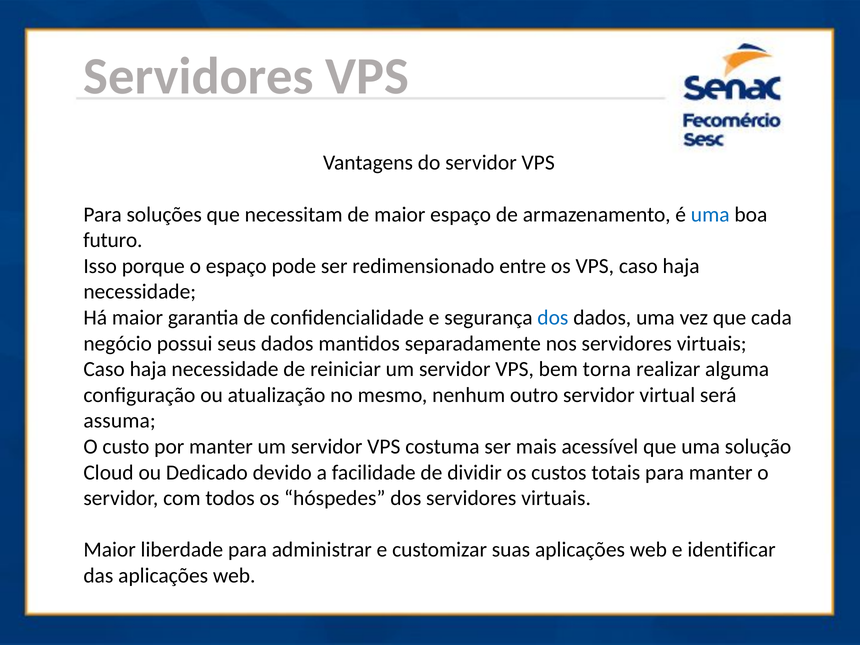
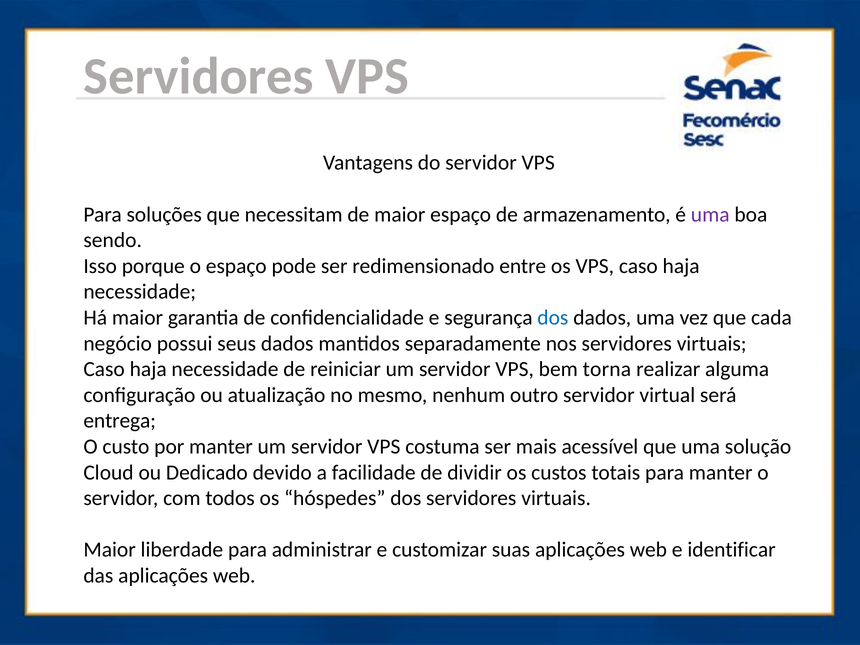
uma colour: blue -> purple (710, 214)
futuro: futuro -> sendo (113, 240)
assuma: assuma -> entrega (120, 421)
